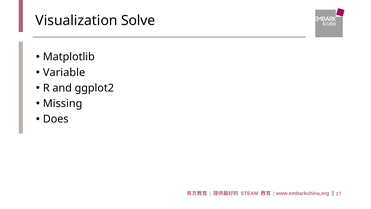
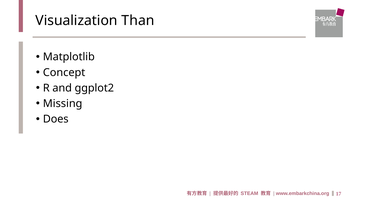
Solve: Solve -> Than (138, 20)
Variable: Variable -> Concept (64, 72)
